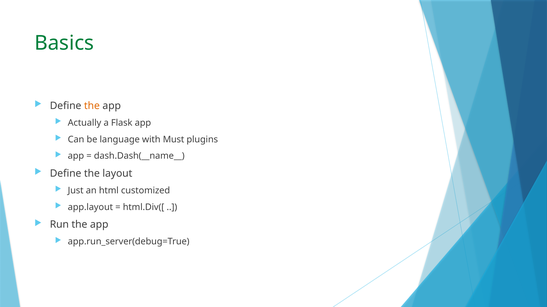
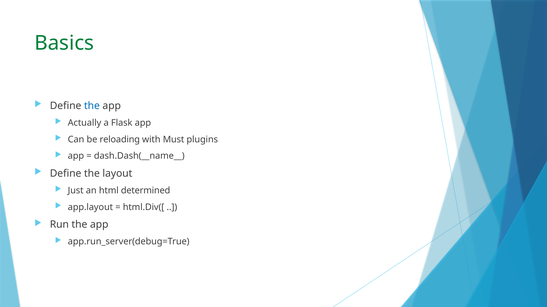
the colour: orange -> blue (92, 106)
language: language -> reloading (120, 140)
customized: customized -> determined (146, 191)
